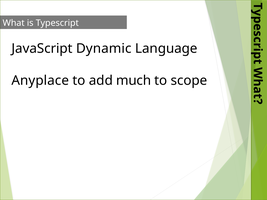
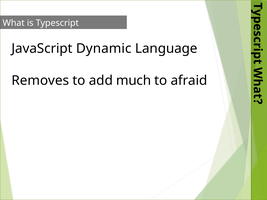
Anyplace: Anyplace -> Removes (40, 81)
scope: scope -> afraid (189, 81)
